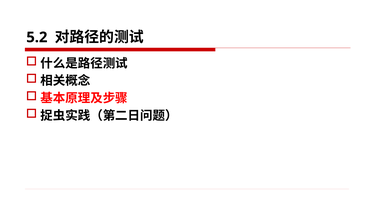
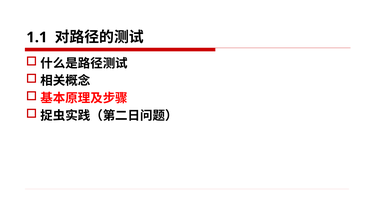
5.2: 5.2 -> 1.1 (37, 37)
